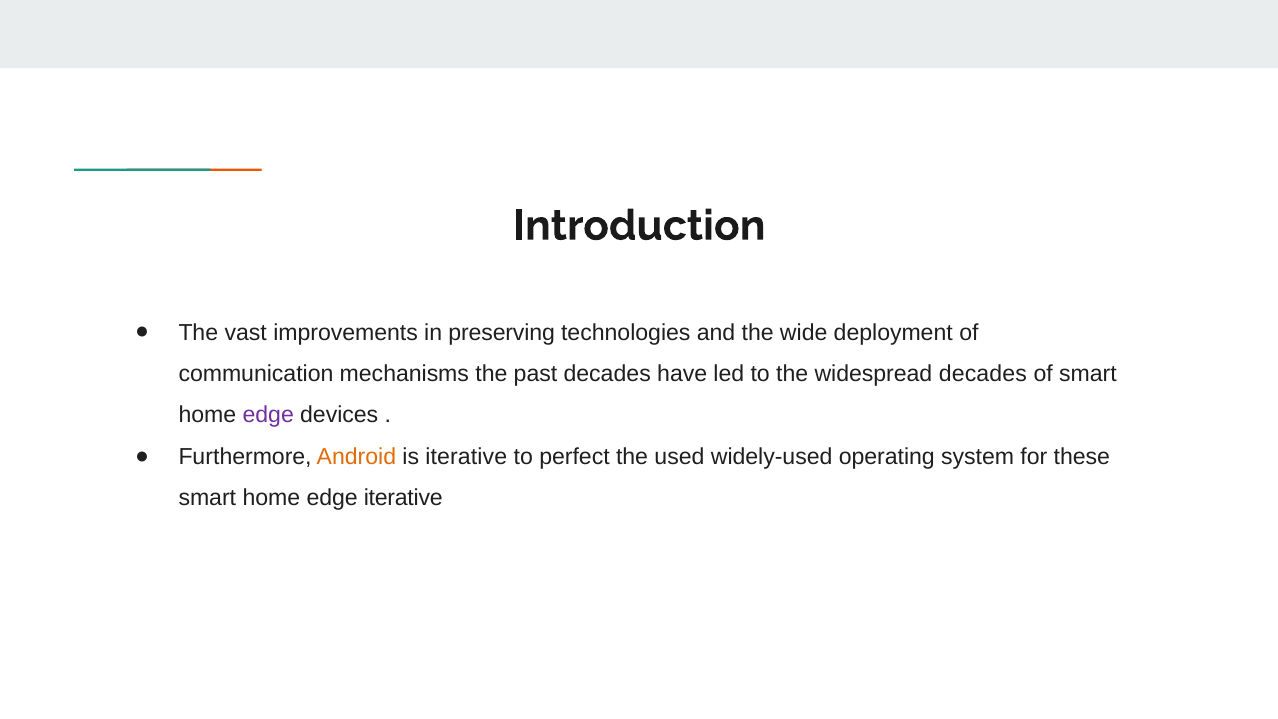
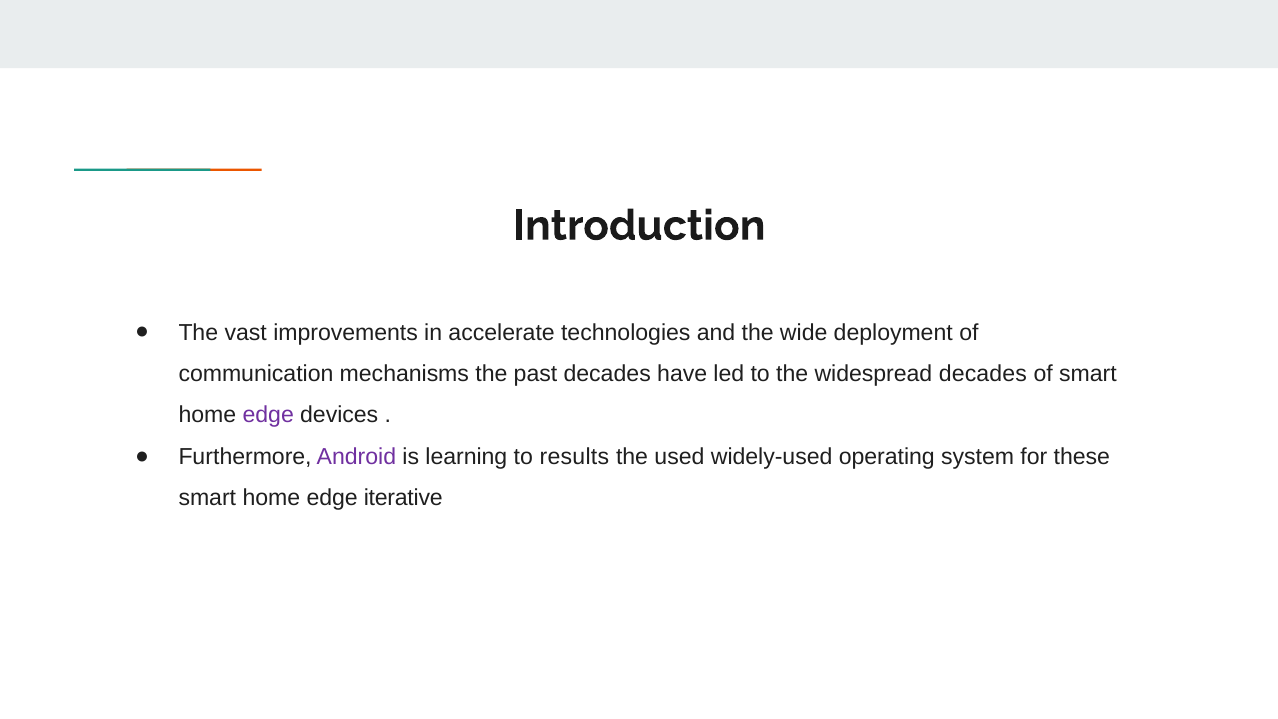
preserving: preserving -> accelerate (502, 333)
Android colour: orange -> purple (356, 457)
is iterative: iterative -> learning (466, 457)
perfect: perfect -> results (574, 457)
